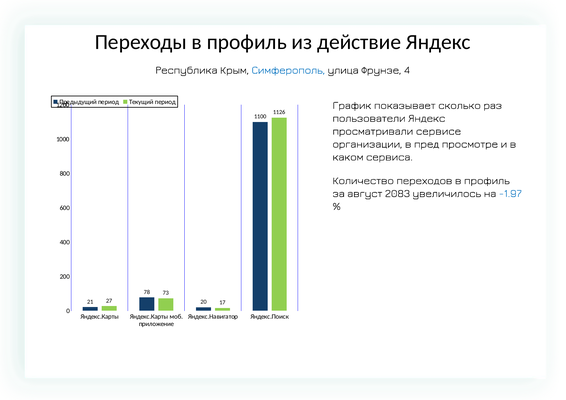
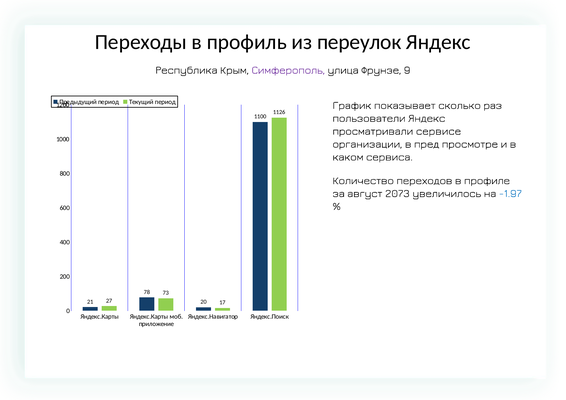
действие: действие -> переулок (359, 42)
Симферополь colour: blue -> purple (288, 70)
4: 4 -> 9 (407, 70)
переходов в профиль: профиль -> профиле (487, 181)
2083: 2083 -> 2073 (397, 194)
